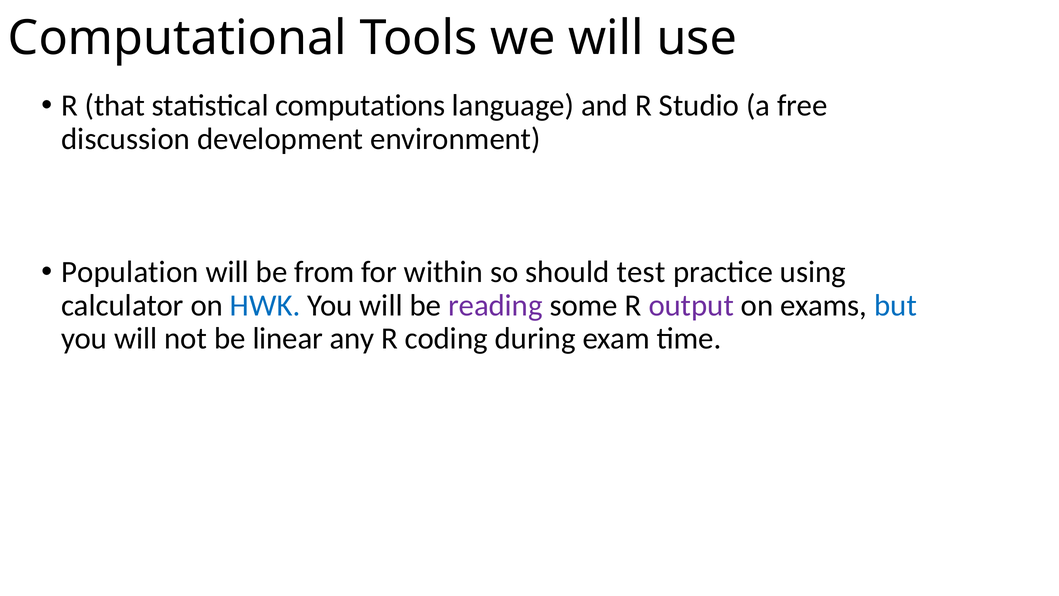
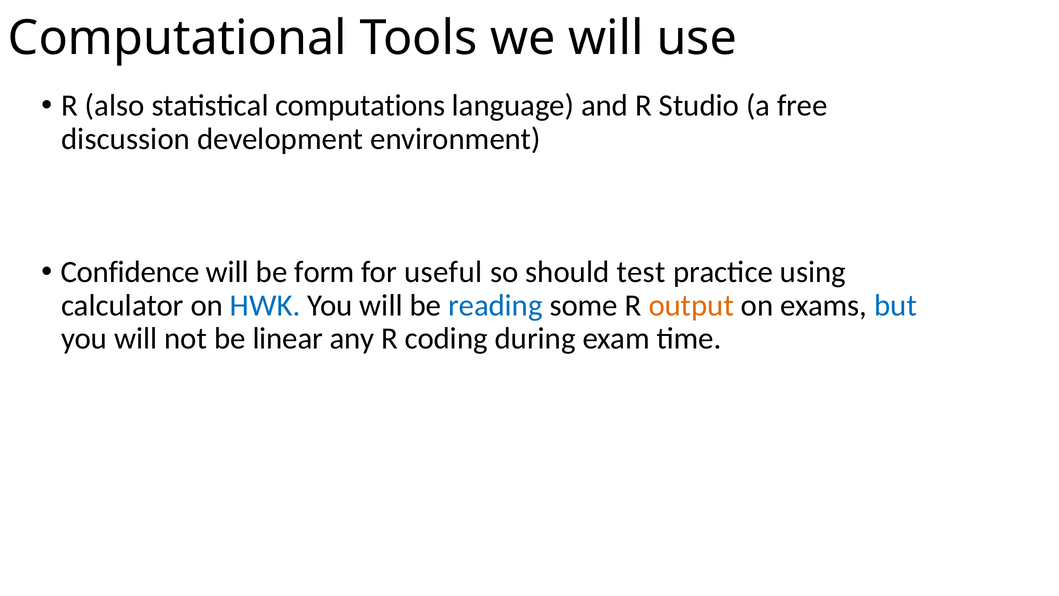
that: that -> also (115, 106)
Population: Population -> Confidence (130, 272)
from: from -> form (325, 272)
within: within -> useful (443, 272)
reading colour: purple -> blue (495, 305)
output colour: purple -> orange (691, 305)
